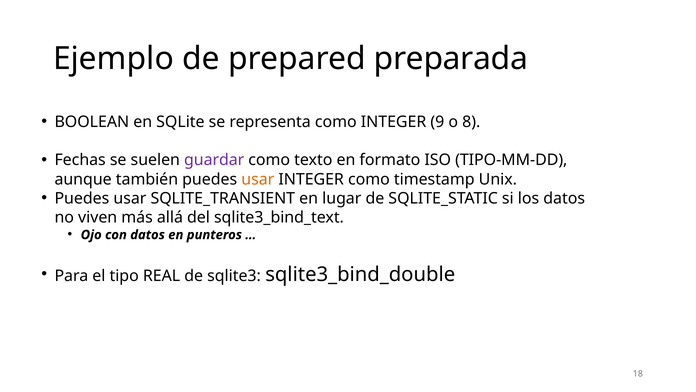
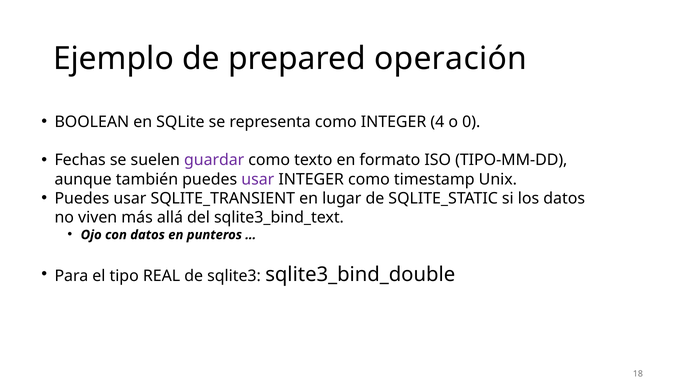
preparada: preparada -> operación (451, 58)
9: 9 -> 4 (437, 122)
8: 8 -> 0 (471, 122)
usar colour: orange -> purple (258, 179)
